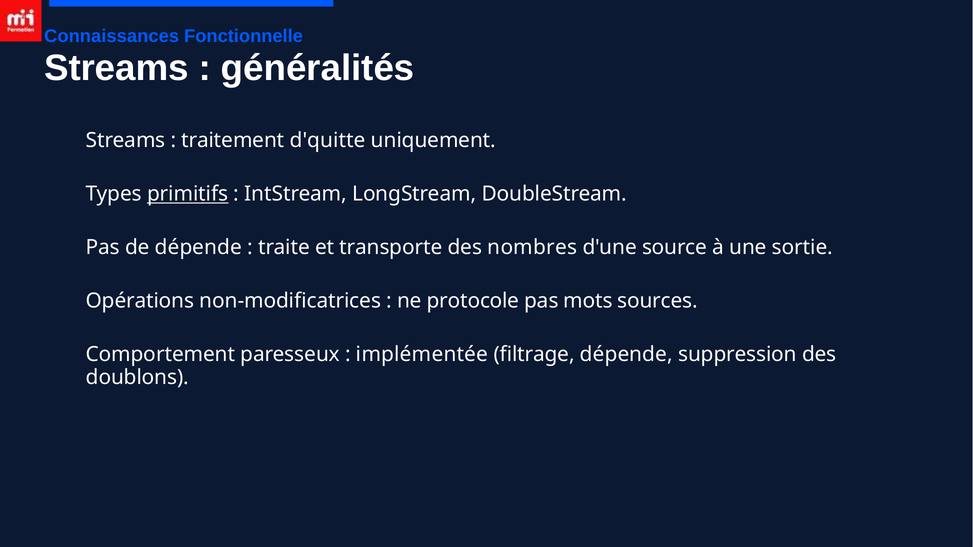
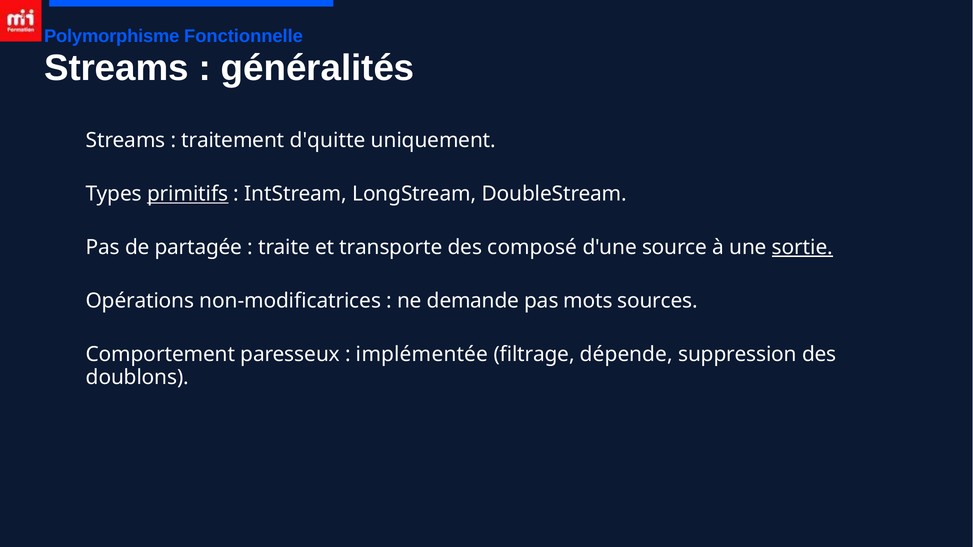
Connaissances: Connaissances -> Polymorphisme (112, 36)
de dépende: dépende -> partagée (199, 248)
nombres: nombres -> composé (532, 248)
sortie underline: none -> present (802, 248)
protocole: protocole -> demande (473, 301)
